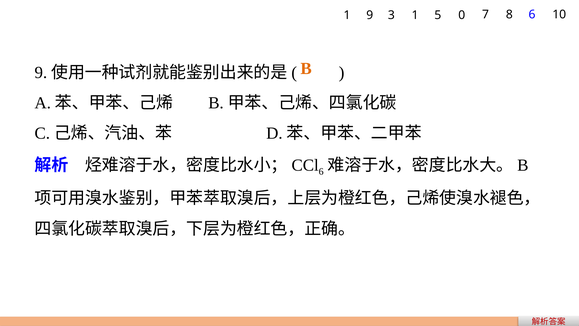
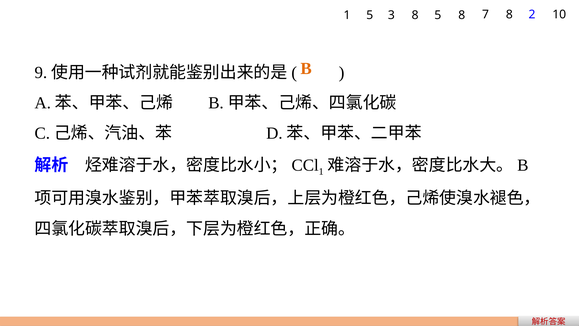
1 9: 9 -> 5 (370, 15)
3 1: 1 -> 8 (415, 15)
5 0: 0 -> 8 (462, 15)
8 6: 6 -> 2 (532, 15)
6: 6 -> 1 (321, 172)
